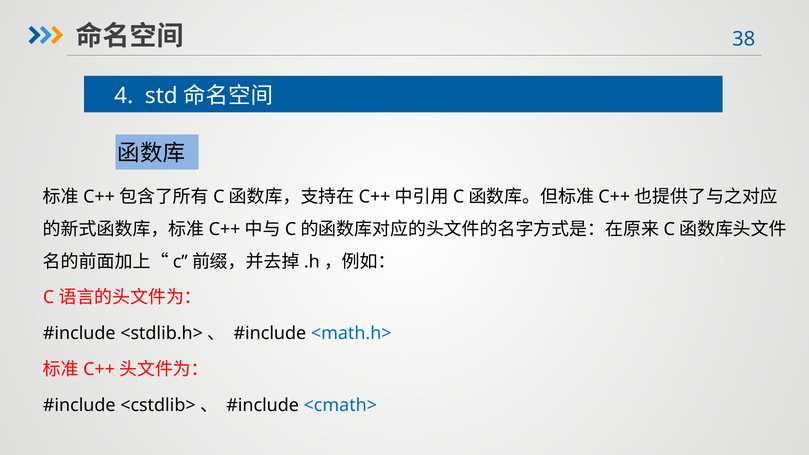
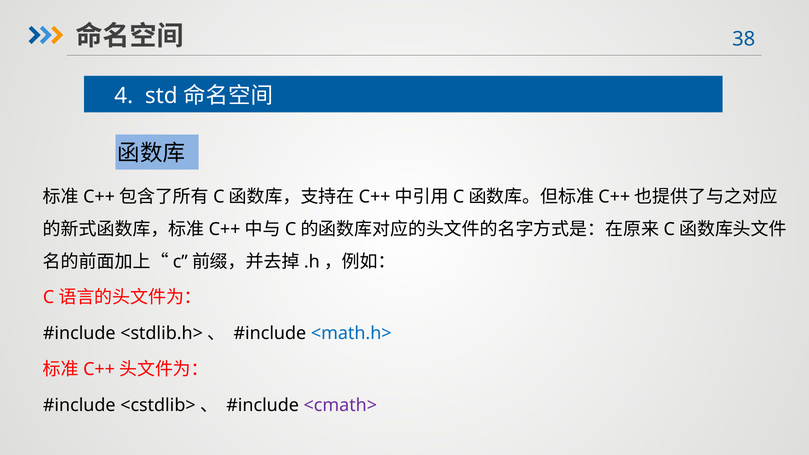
<cmath> colour: blue -> purple (340, 405)
